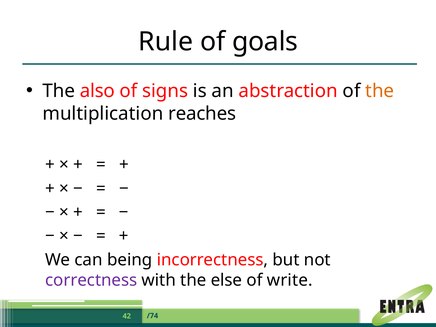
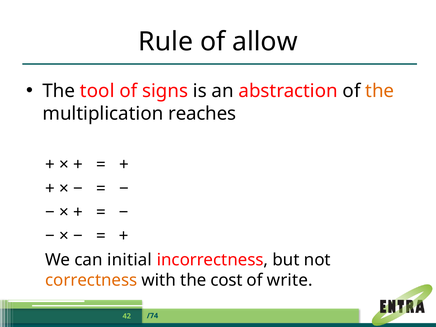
goals: goals -> allow (265, 42)
also: also -> tool (97, 91)
being: being -> initial (130, 260)
correctness colour: purple -> orange (91, 280)
else: else -> cost (227, 280)
